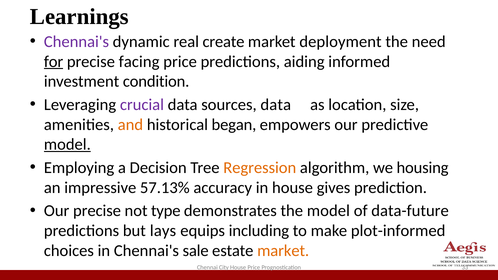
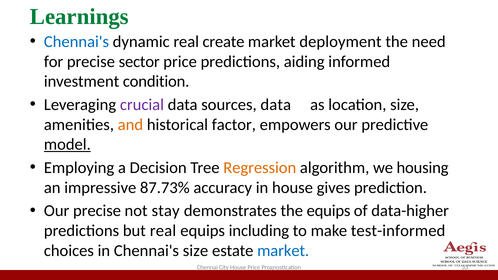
Learnings colour: black -> green (79, 17)
Chennai's colour: purple -> blue (76, 42)
for underline: present -> none (54, 62)
facing: facing -> sector (139, 62)
began: began -> factor (234, 125)
57.13%: 57.13% -> 87.73% (165, 188)
type: type -> stay (166, 211)
the model: model -> equips (329, 211)
data-future: data-future -> data-higher (410, 211)
but lays: lays -> real (163, 231)
plot-informed: plot-informed -> test-informed (398, 231)
Chennai's sale: sale -> size (195, 251)
market colour: orange -> blue (283, 251)
